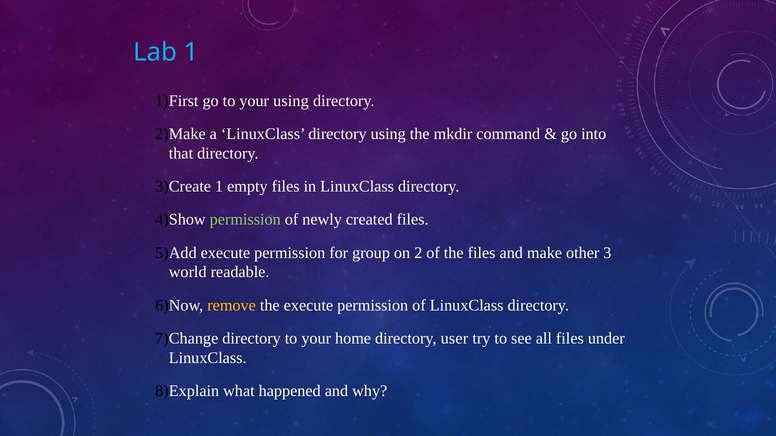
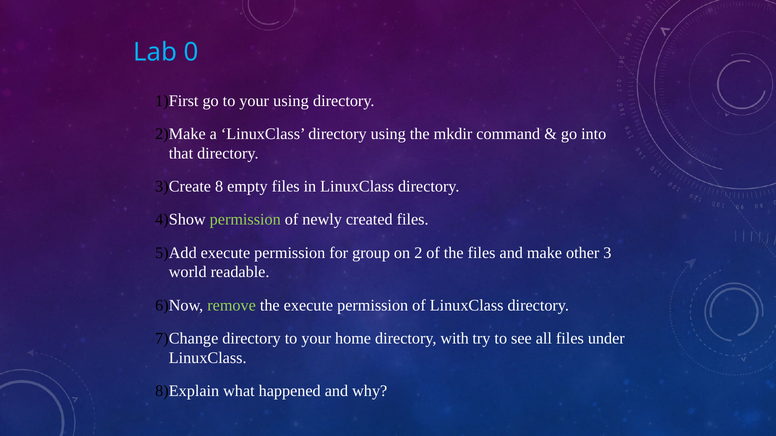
Lab 1: 1 -> 0 (191, 52)
1: 1 -> 8 (219, 187)
remove colour: yellow -> light green (232, 306)
user: user -> with (455, 339)
